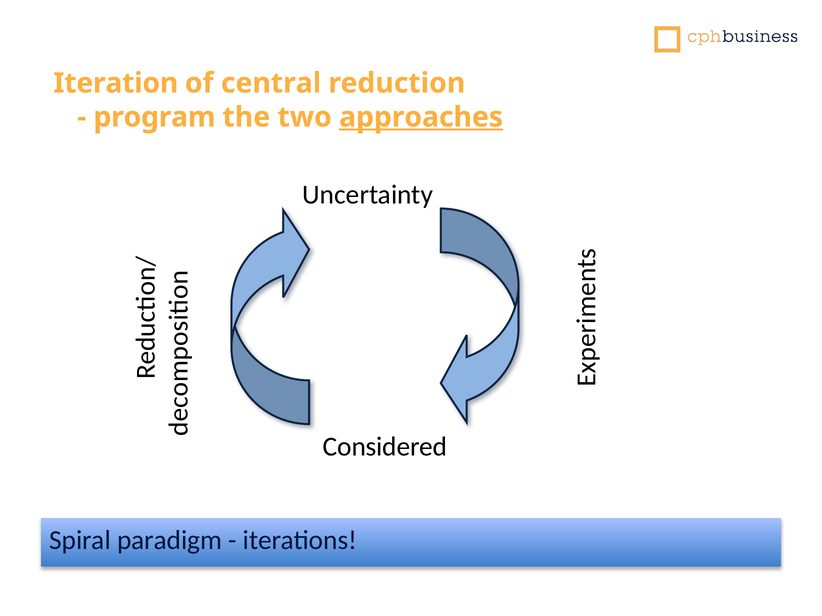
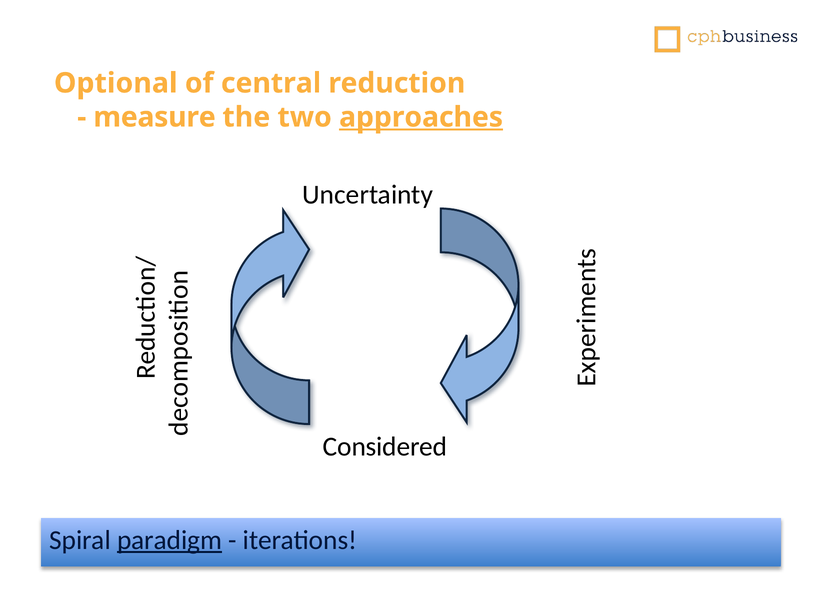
Iteration: Iteration -> Optional (116, 83)
program: program -> measure (155, 117)
paradigm underline: none -> present (170, 541)
